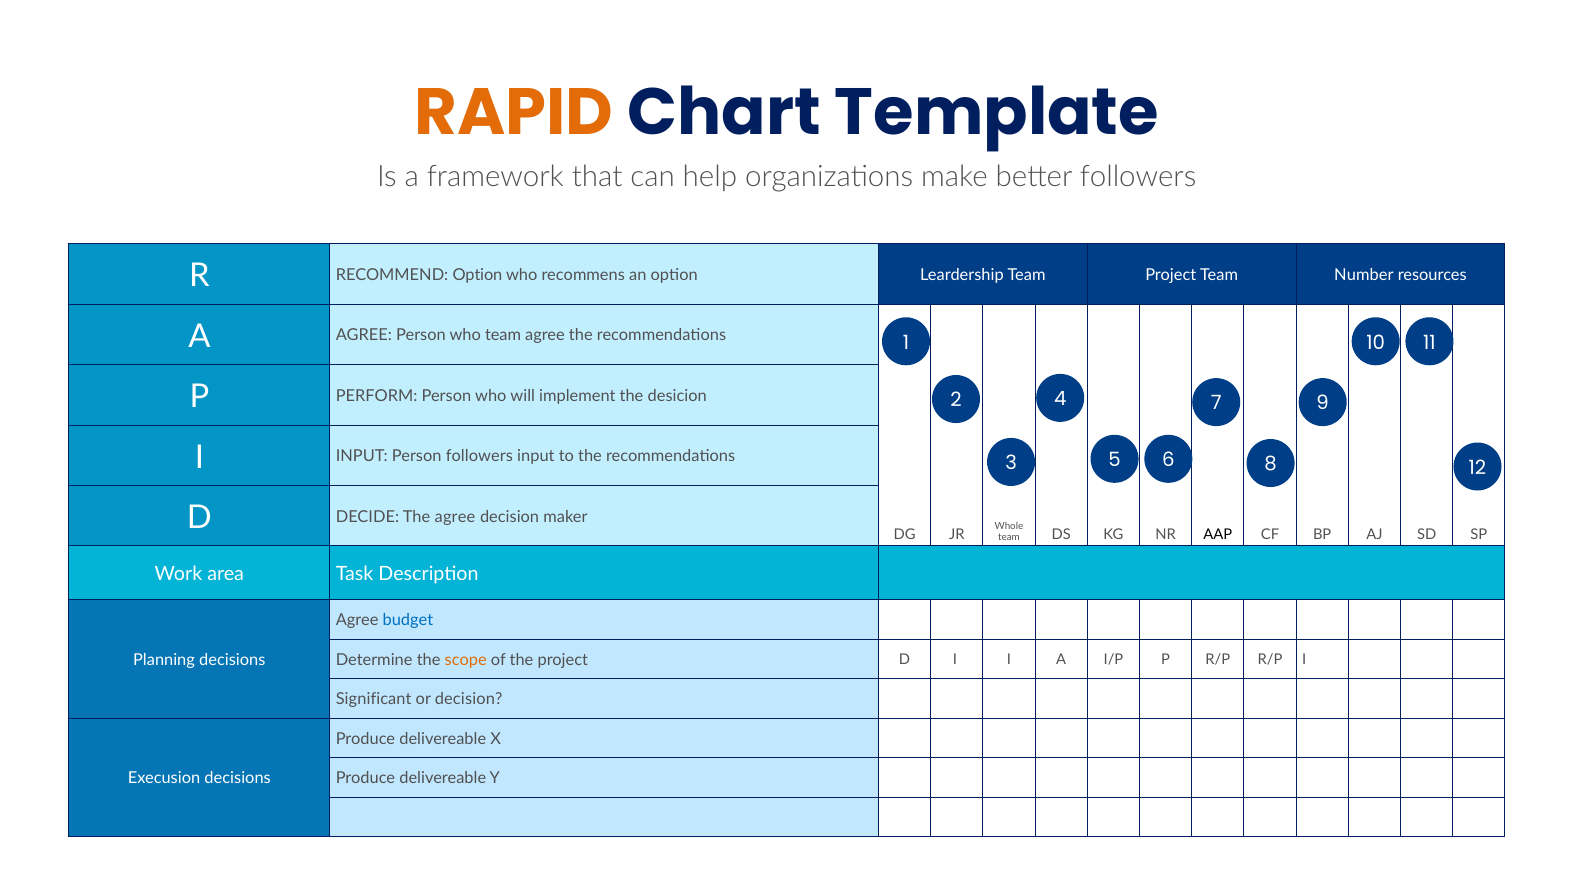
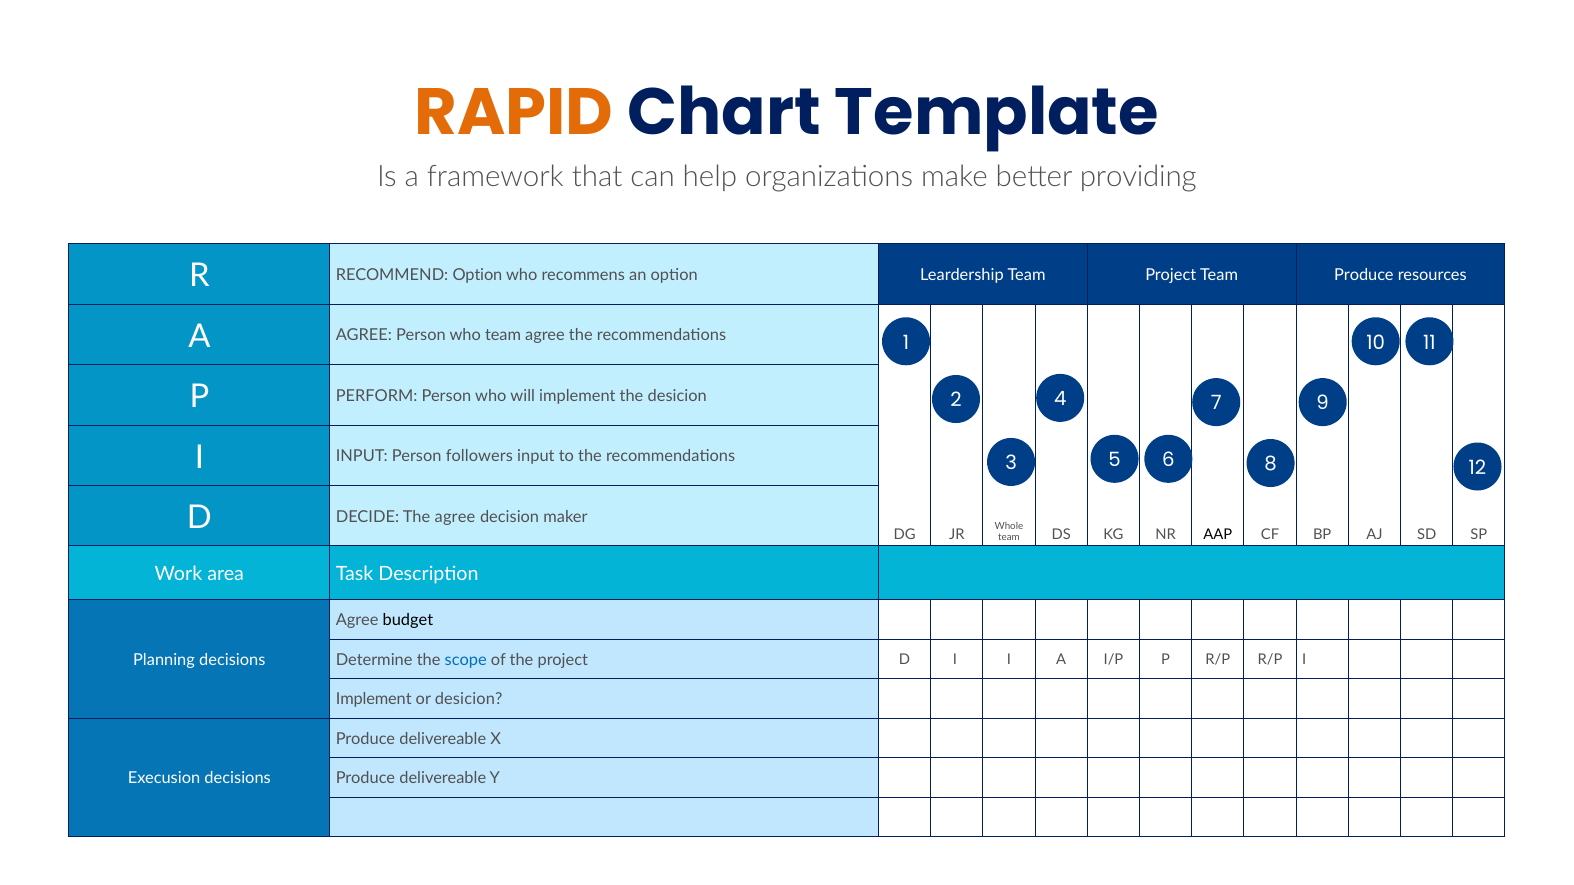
better followers: followers -> providing (1138, 177)
Team Number: Number -> Produce (1364, 275)
budget colour: blue -> black (408, 621)
scope colour: orange -> blue (466, 660)
Significant: Significant -> Implement (374, 700)
or decision: decision -> desicion (469, 700)
